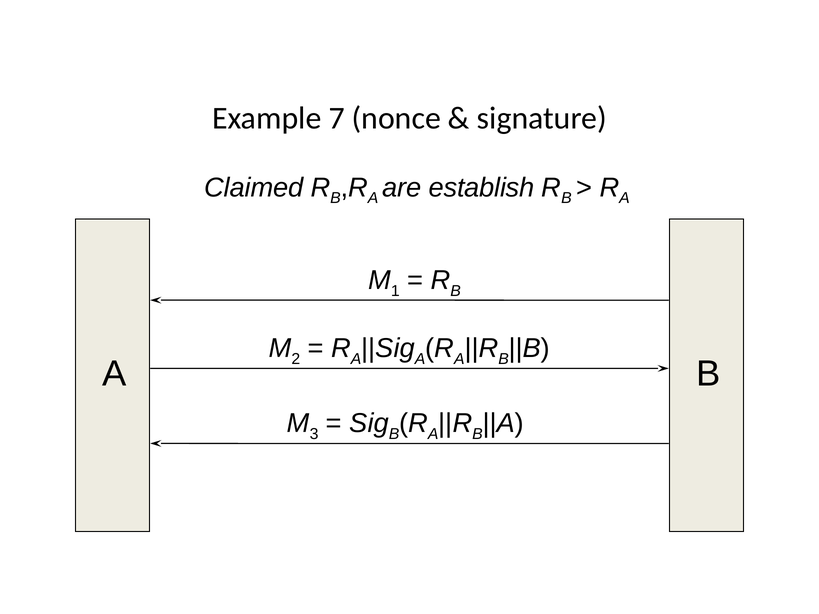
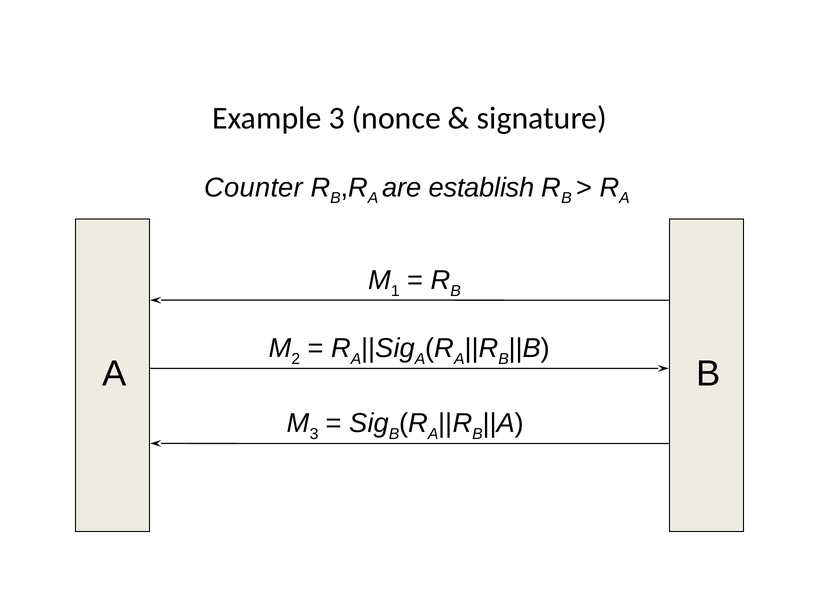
Example 7: 7 -> 3 (337, 118)
Claimed: Claimed -> Counter (254, 188)
